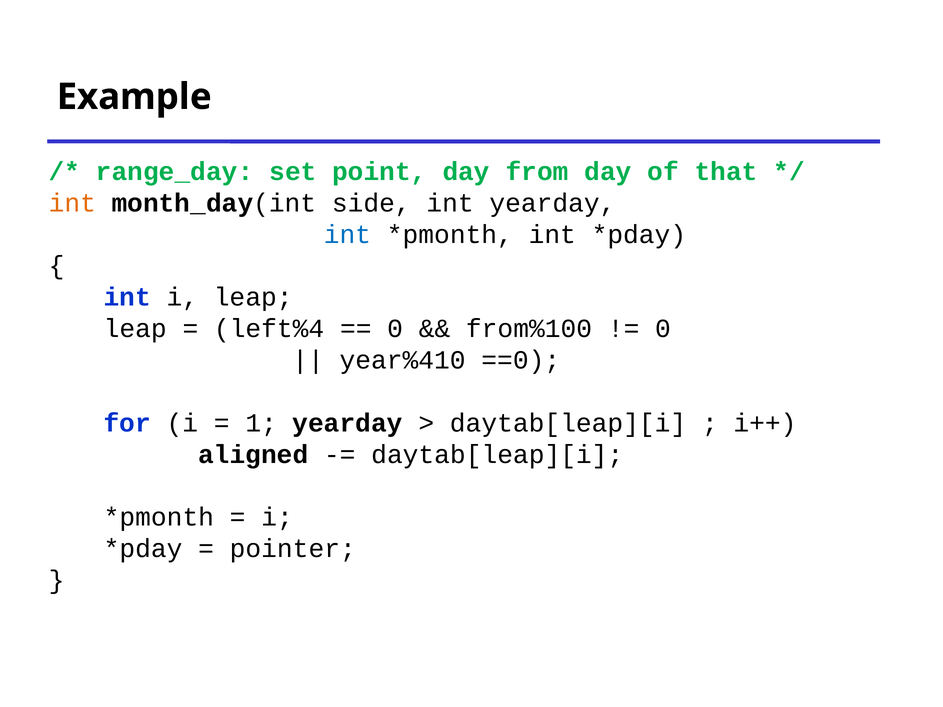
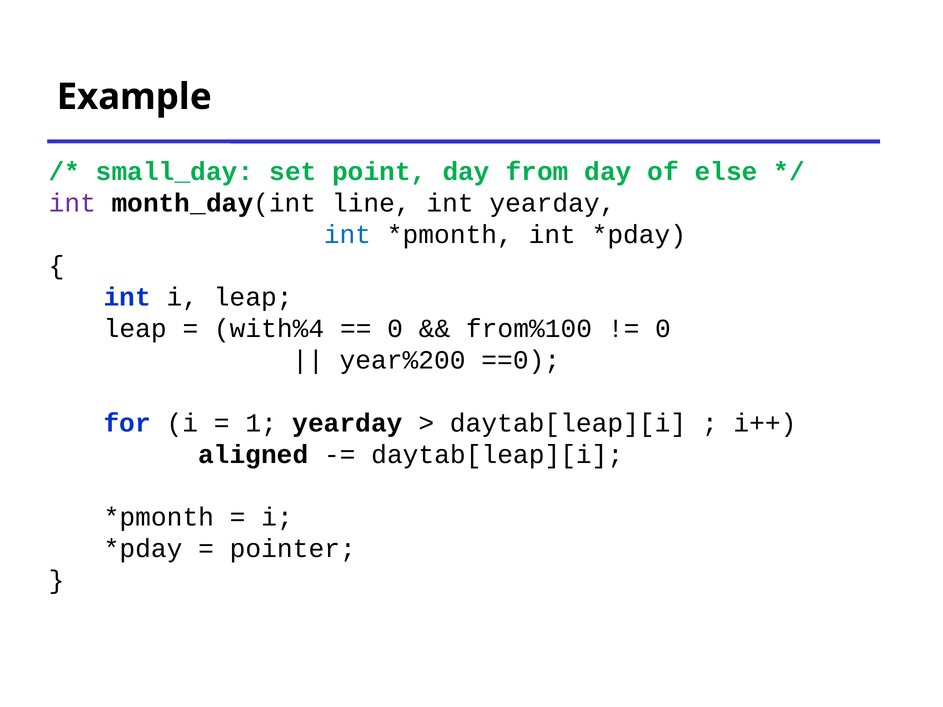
range_day: range_day -> small_day (175, 172)
that: that -> else (726, 172)
int colour: orange -> purple (72, 203)
side: side -> line (371, 203)
left%4: left%4 -> with%4 (269, 329)
year%410: year%410 -> year%200 (403, 360)
